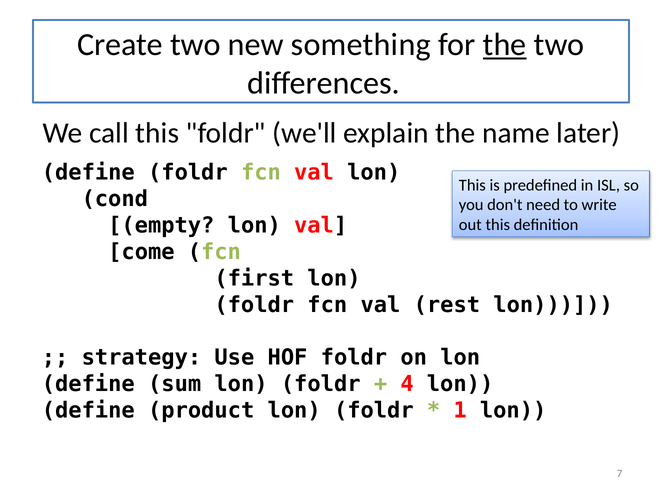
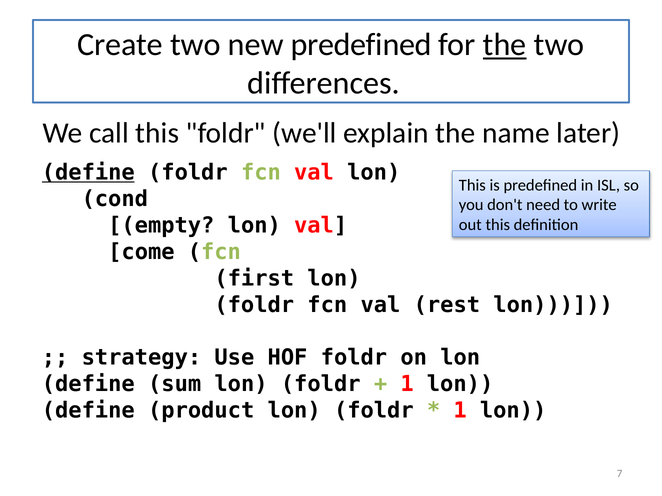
new something: something -> predefined (361, 45)
define underline: none -> present (88, 173)
4: 4 -> 1 (407, 385)
